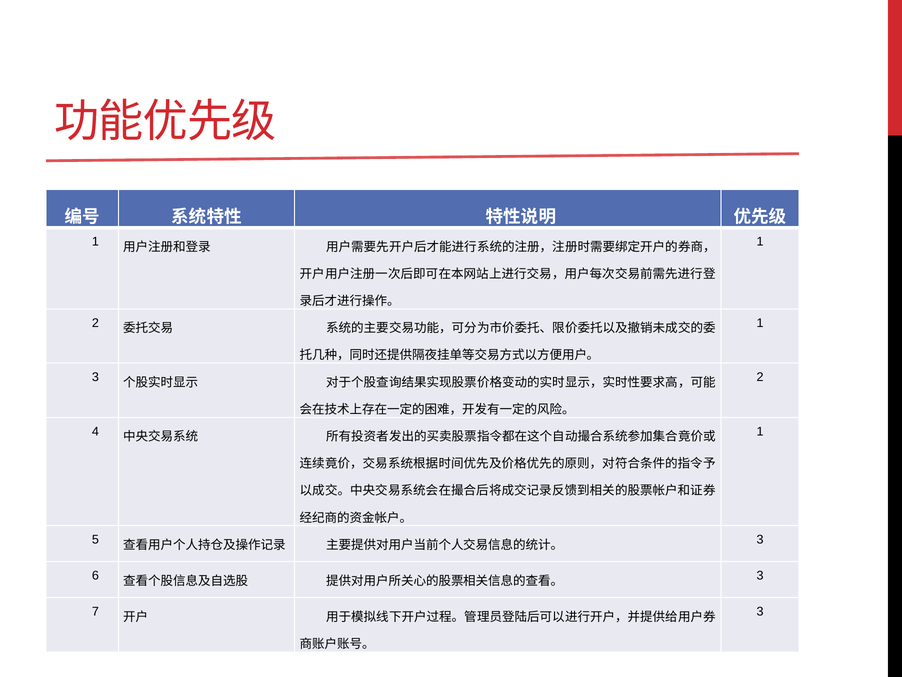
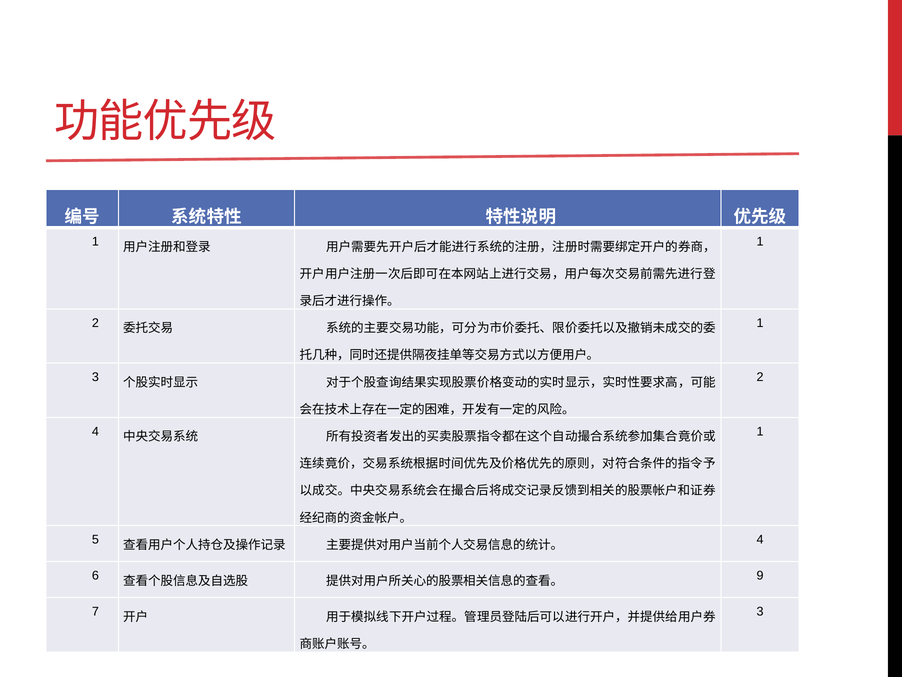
3: 3 -> 4 (760, 539)
3: 3 -> 9 (760, 575)
